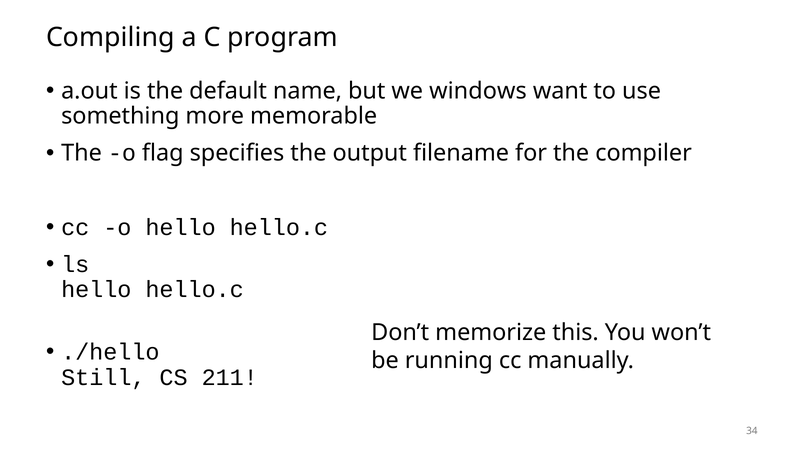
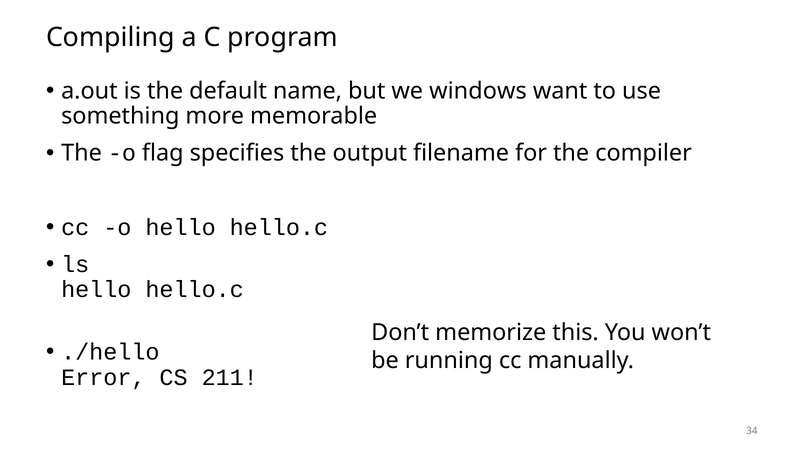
Still: Still -> Error (103, 378)
